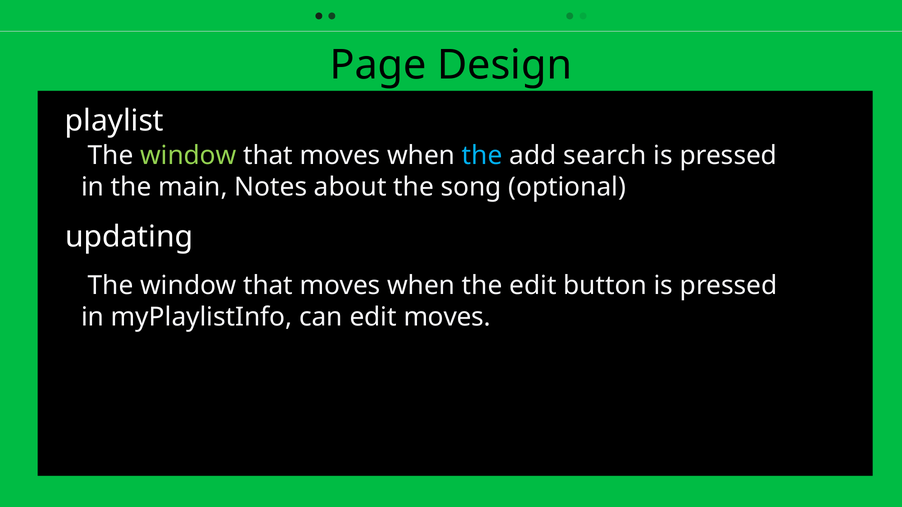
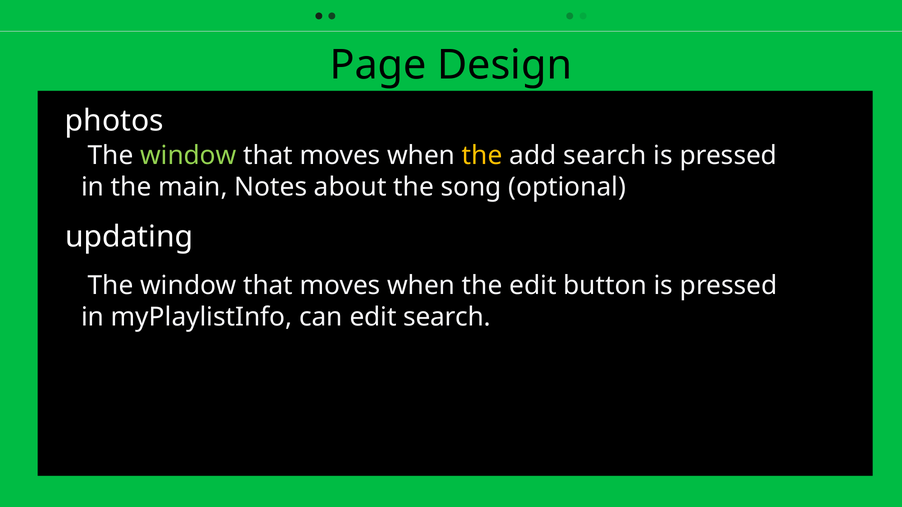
playlist: playlist -> photos (114, 121)
the colour: light blue -> yellow (482, 156)
edit moves: moves -> search (447, 317)
